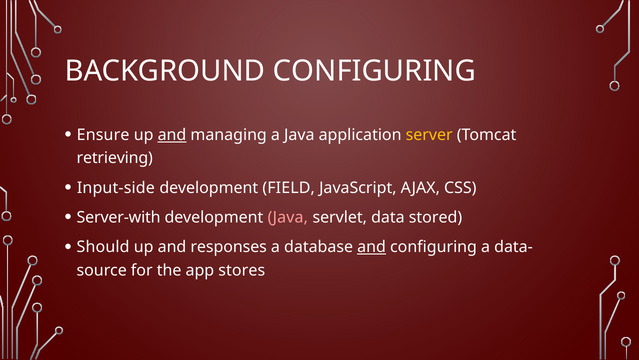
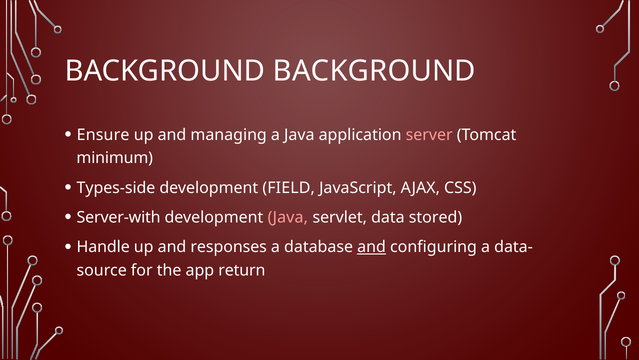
BACKGROUND CONFIGURING: CONFIGURING -> BACKGROUND (374, 71)
and underline: present -> none (172, 135)
server colour: yellow -> pink (429, 135)
retrieving: retrieving -> minimum (115, 158)
Input-side: Input-side -> Types-side (116, 188)
Should: Should -> Handle (103, 247)
stores: stores -> return (242, 270)
